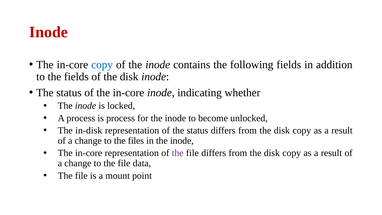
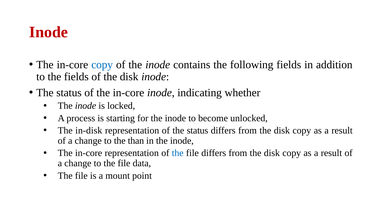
is process: process -> starting (121, 118)
files: files -> than (136, 141)
the colour: purple -> blue (178, 153)
